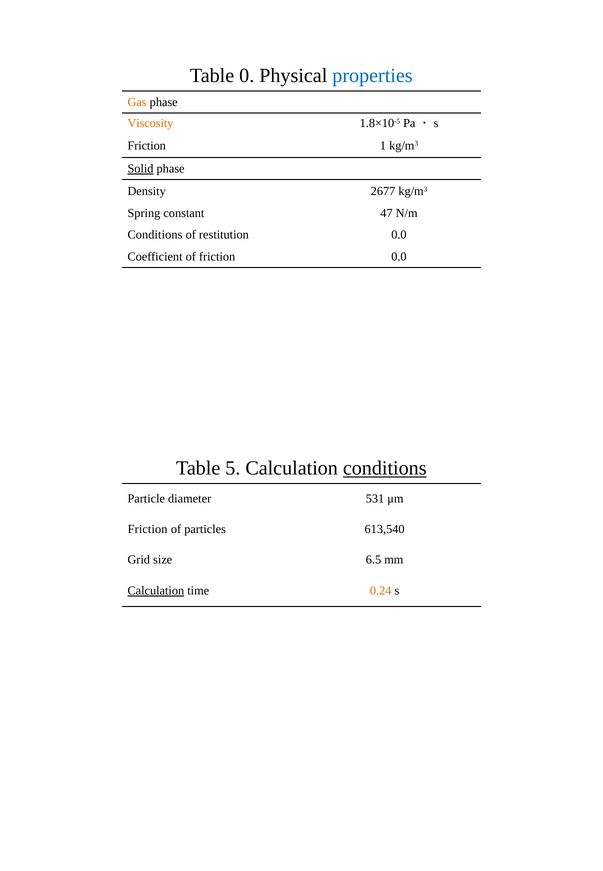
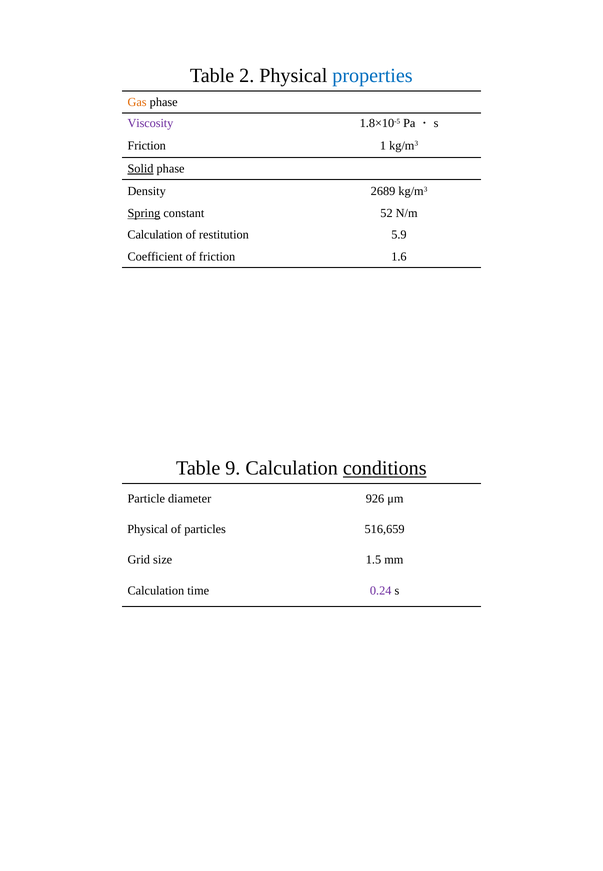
0: 0 -> 2 (247, 76)
Viscosity colour: orange -> purple (150, 123)
2677: 2677 -> 2689 (383, 191)
Spring underline: none -> present (144, 213)
47: 47 -> 52 (386, 213)
Conditions: Conditions -> Calculation (155, 235)
restitution 0.0: 0.0 -> 5.9 (399, 235)
friction 0.0: 0.0 -> 1.6 (399, 257)
5: 5 -> 9 (233, 468)
531: 531 -> 926 (375, 499)
Friction: Friction -> Physical (148, 529)
613,540: 613,540 -> 516,659 (385, 529)
6.5: 6.5 -> 1.5 (373, 560)
Calculation underline: present -> none (156, 591)
0.24 colour: orange -> purple (381, 591)
